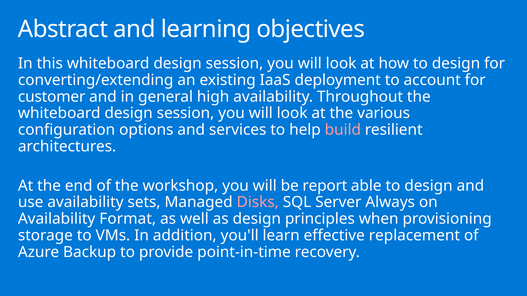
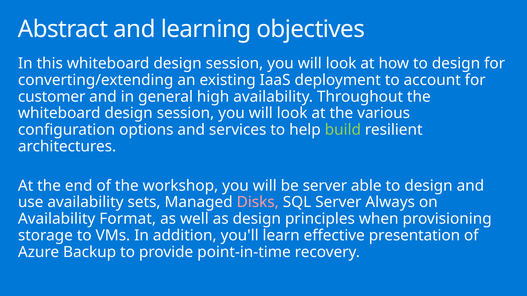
build colour: pink -> light green (343, 130)
be report: report -> server (325, 186)
replacement: replacement -> presentation (414, 236)
